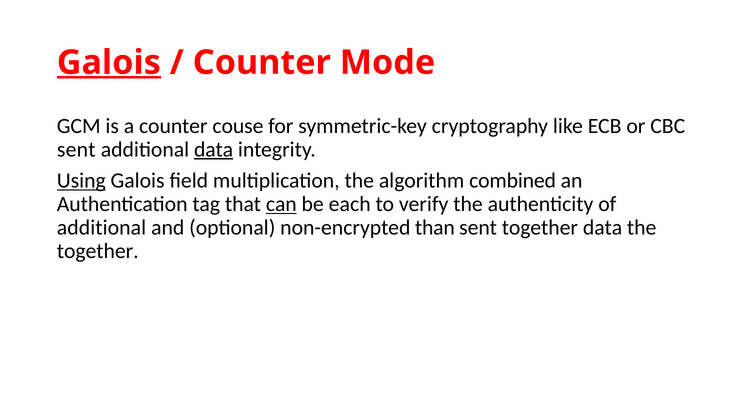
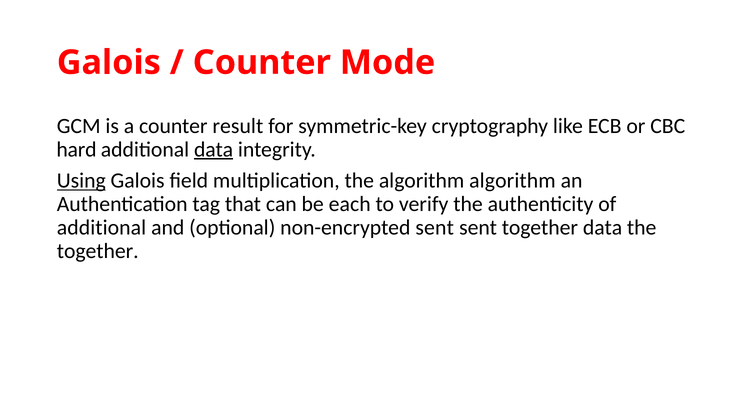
Galois underline: present -> none (109, 63)
couse: couse -> result (238, 126)
sent: sent -> hard (76, 149)
algorithm combined: combined -> algorithm (512, 181)
can underline: present -> none (281, 204)
non-encrypted than: than -> sent (435, 228)
